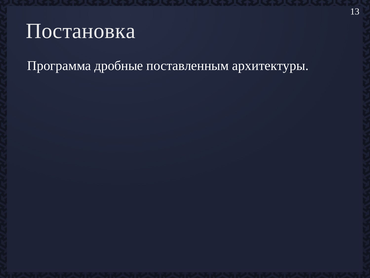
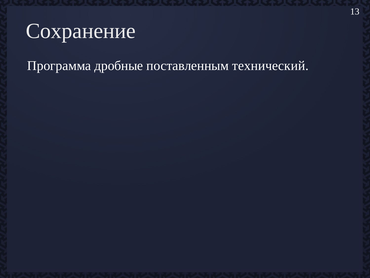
Постановка: Постановка -> Сохранение (81, 31)
архитектуры: архитектуры -> технический (270, 66)
